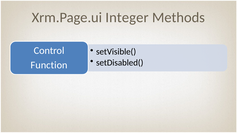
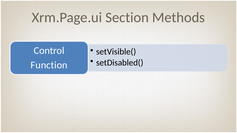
Integer: Integer -> Section (127, 17)
